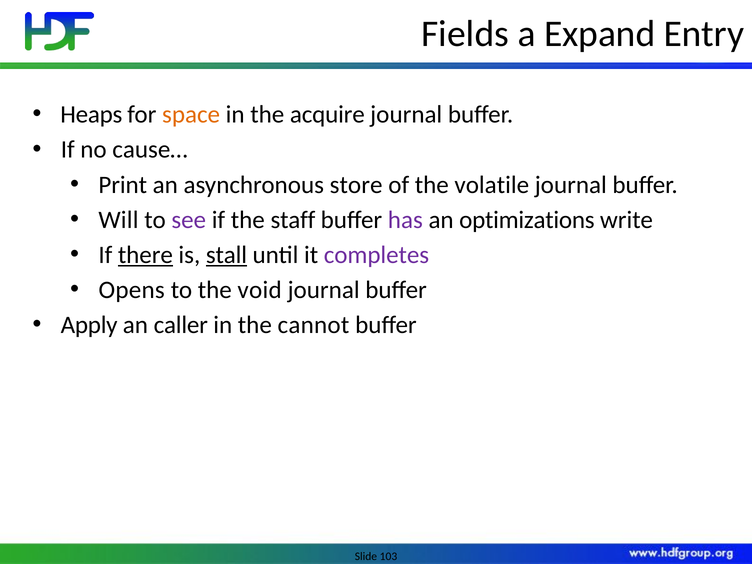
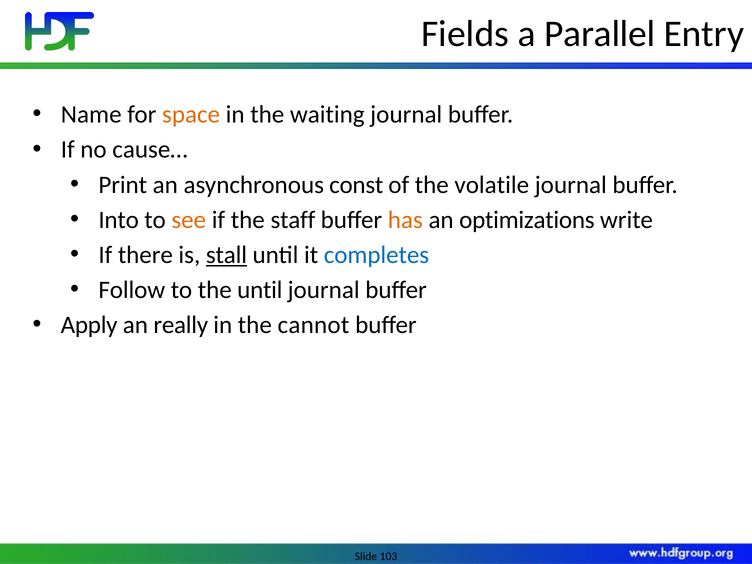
Expand: Expand -> Parallel (600, 34)
Heaps: Heaps -> Name (91, 115)
acquire: acquire -> waiting (327, 115)
store: store -> const (356, 185)
Will: Will -> Into (119, 220)
see colour: purple -> orange (189, 220)
has colour: purple -> orange (405, 220)
there underline: present -> none (145, 255)
completes colour: purple -> blue (376, 255)
Opens: Opens -> Follow (132, 290)
the void: void -> until (260, 290)
caller: caller -> really (181, 325)
